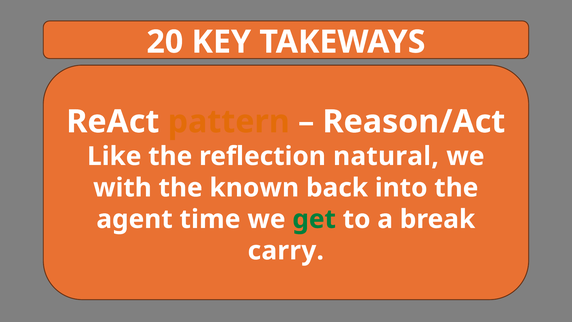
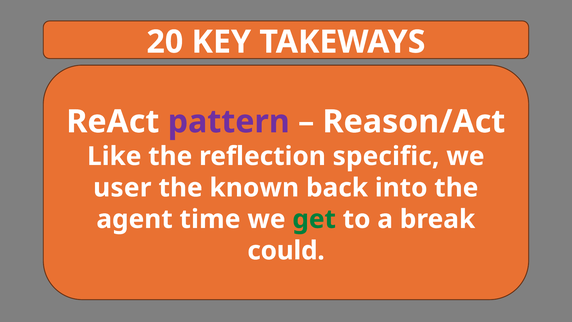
pattern colour: orange -> purple (229, 122)
natural: natural -> specific (386, 156)
with: with -> user (122, 188)
carry: carry -> could (286, 251)
